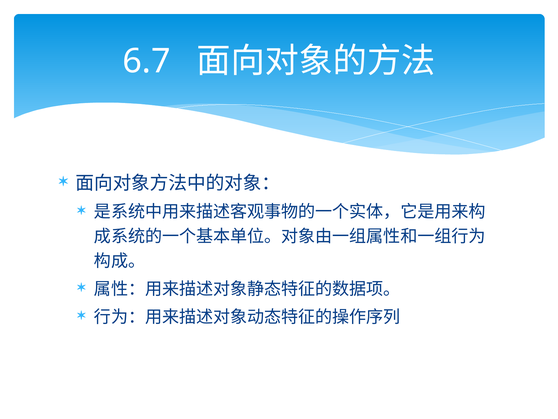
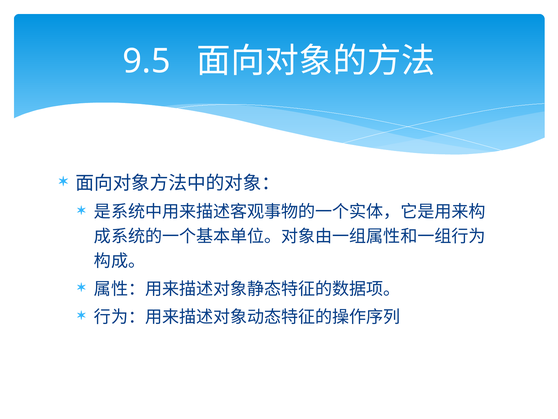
6.7: 6.7 -> 9.5 (147, 61)
